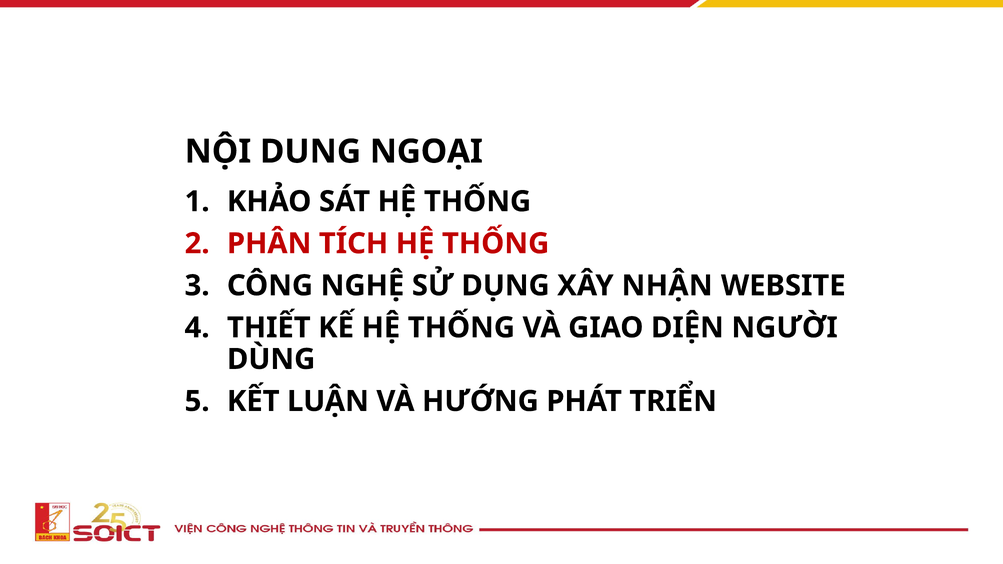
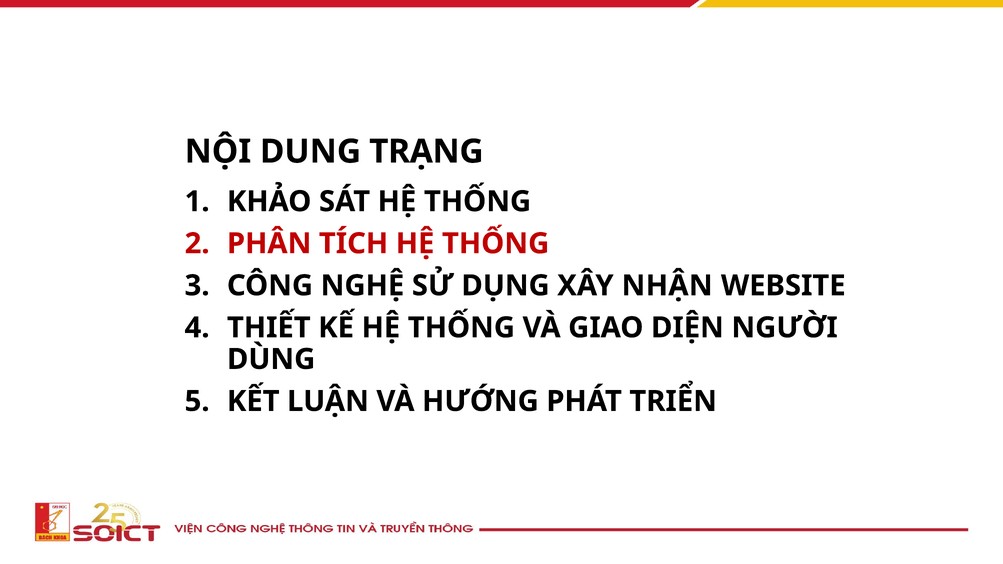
NGOẠI: NGOẠI -> TRẠNG (426, 152)
